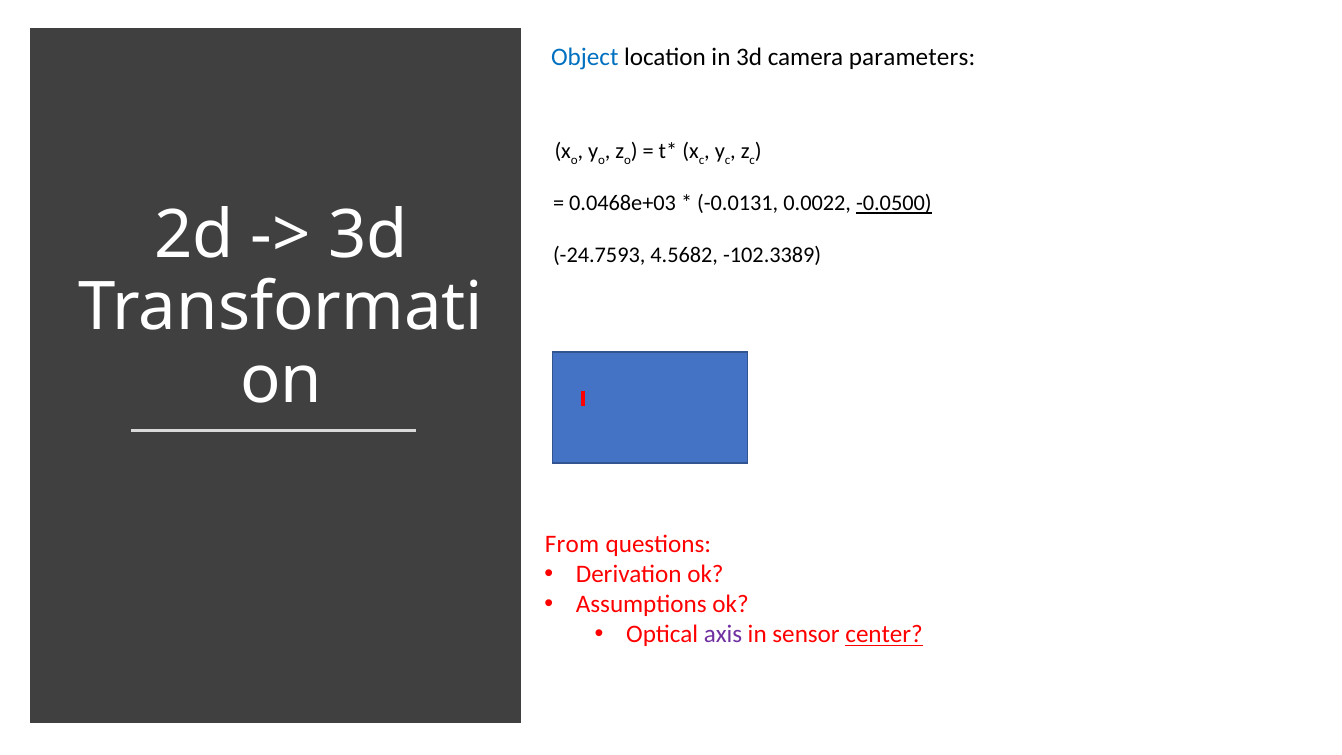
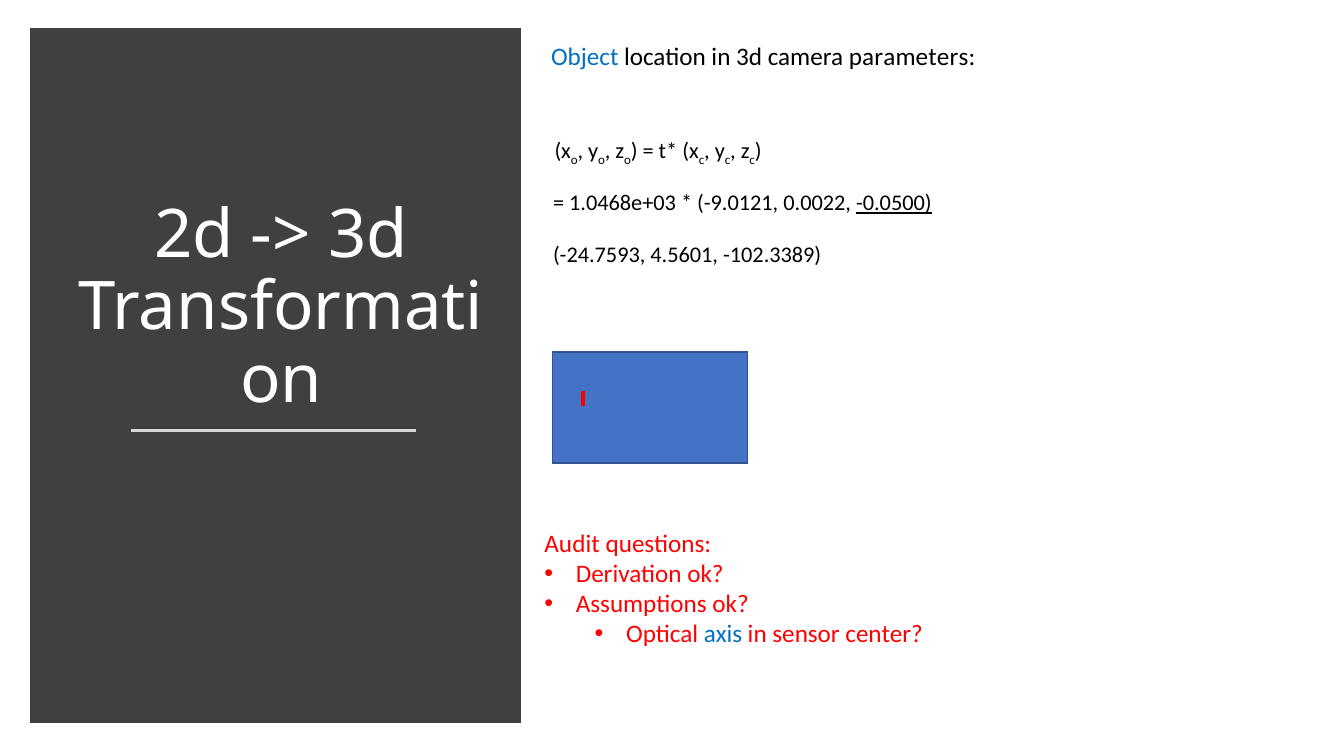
0.0468e+03: 0.0468e+03 -> 1.0468e+03 (623, 203)
-0.0131: -0.0131 -> -9.0121 (738, 203)
4.5682: 4.5682 -> 4.5601 (684, 255)
From: From -> Audit (572, 544)
axis colour: purple -> blue (723, 635)
center underline: present -> none (884, 635)
